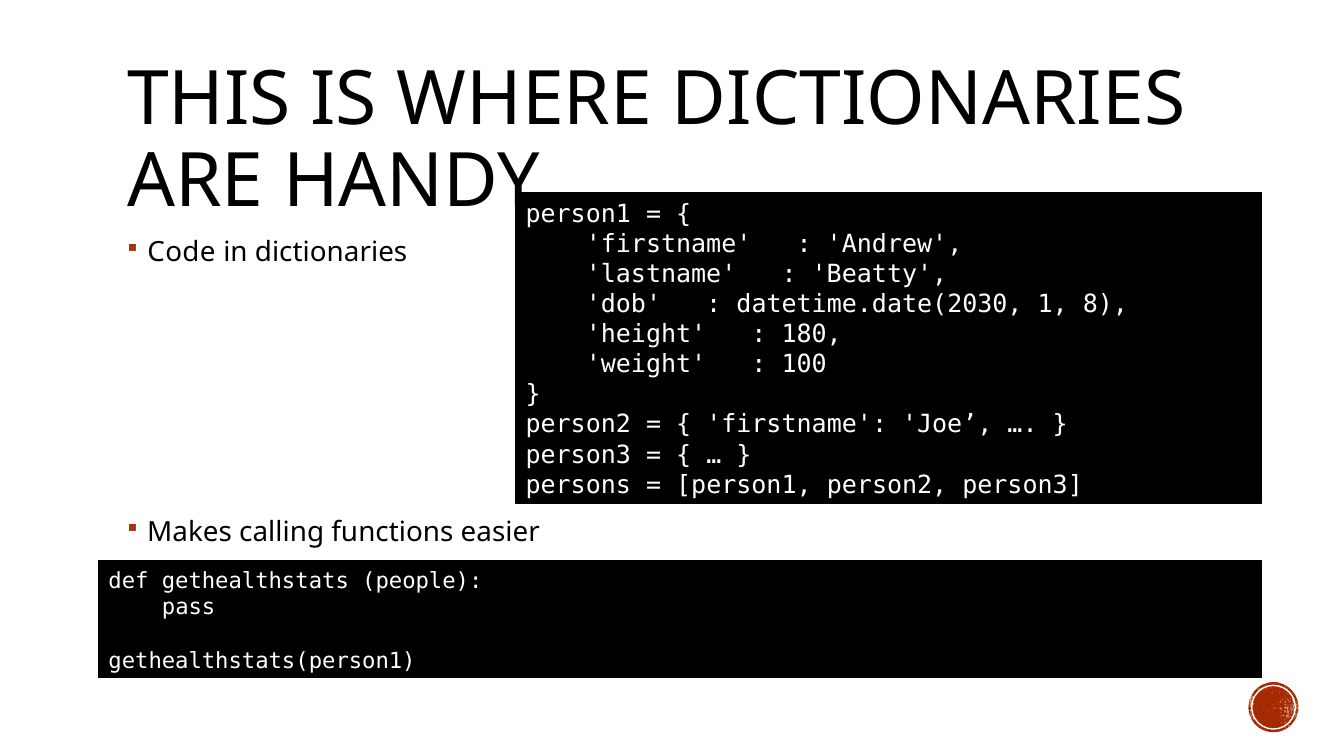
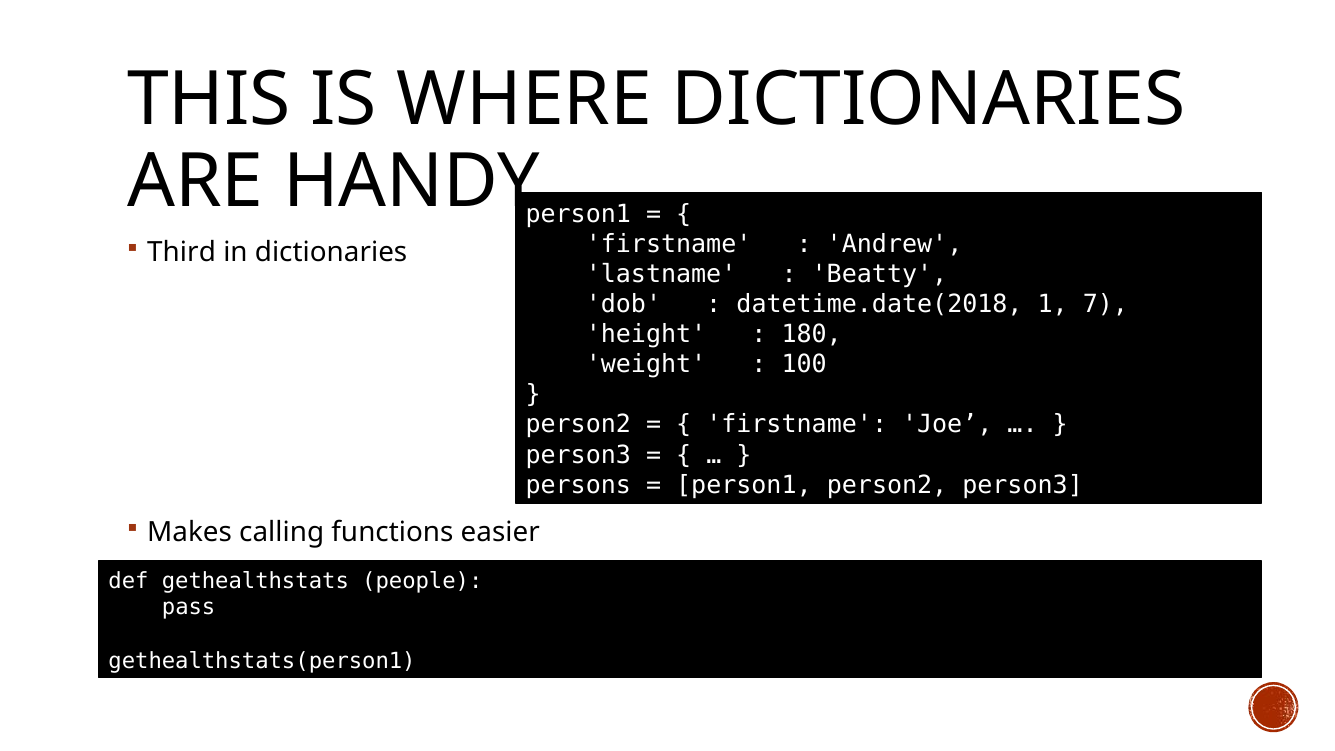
Code: Code -> Third (182, 252)
datetime.date(2030: datetime.date(2030 -> datetime.date(2018 (880, 305)
8: 8 -> 7 (1105, 305)
